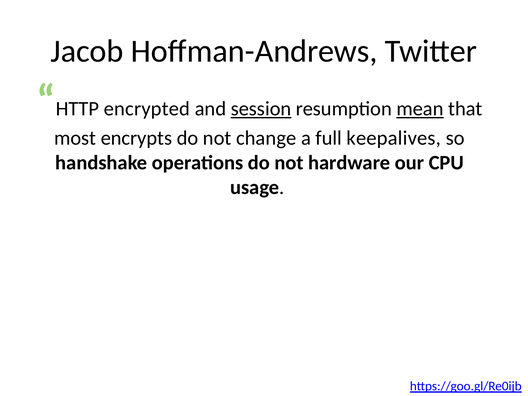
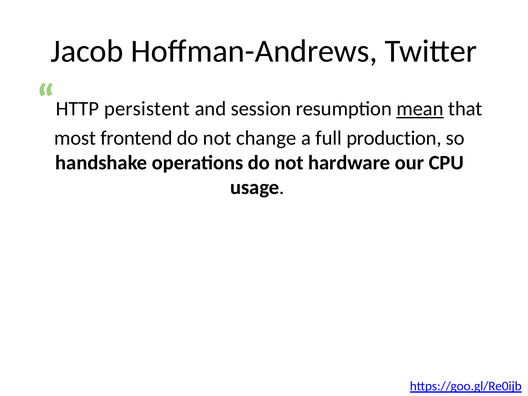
encrypted: encrypted -> persistent (147, 109)
session underline: present -> none (261, 109)
encrypts: encrypts -> frontend (136, 138)
keepalives: keepalives -> production (394, 138)
